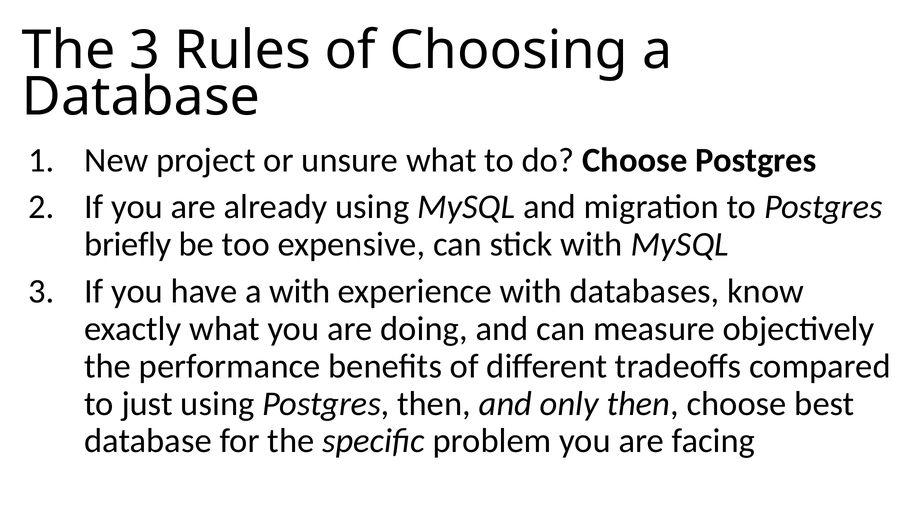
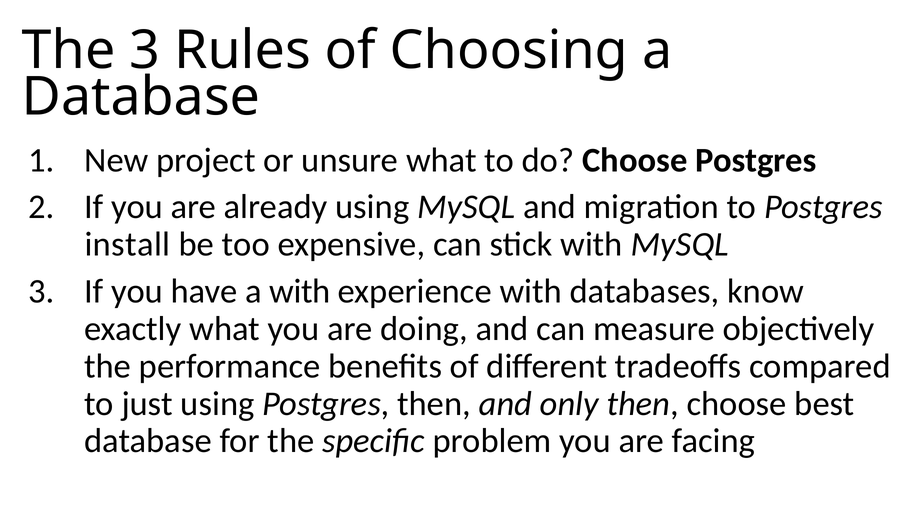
briefly: briefly -> install (128, 244)
